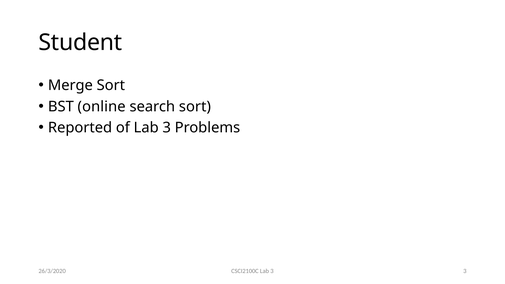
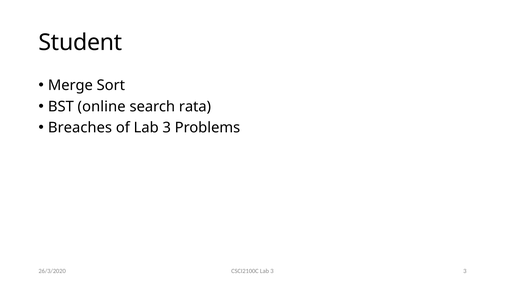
search sort: sort -> rata (195, 107)
Reported: Reported -> Breaches (80, 128)
